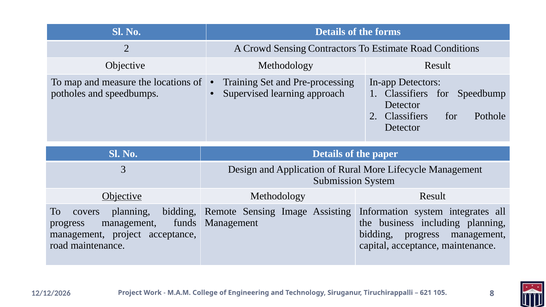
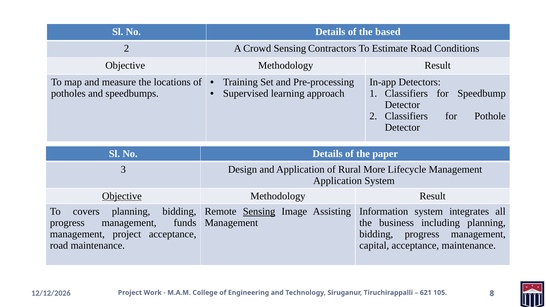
forms: forms -> based (388, 32)
Submission: Submission -> Application (338, 181)
Sensing underline: none -> present (259, 212)
